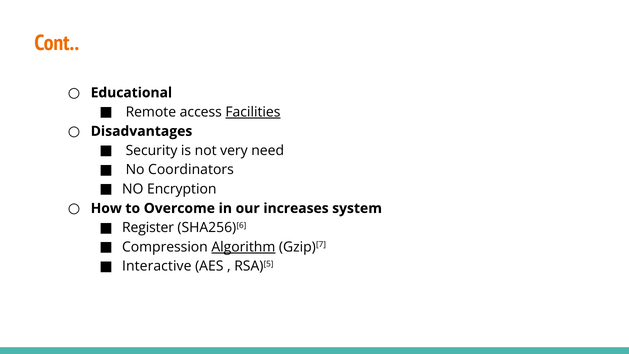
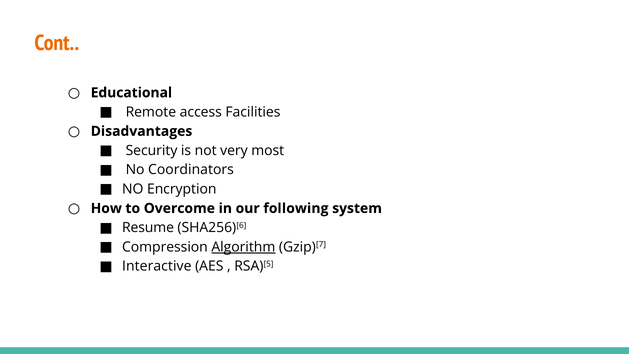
Facilities underline: present -> none (253, 112)
need: need -> most (268, 150)
increases: increases -> following (296, 208)
Register: Register -> Resume (148, 228)
